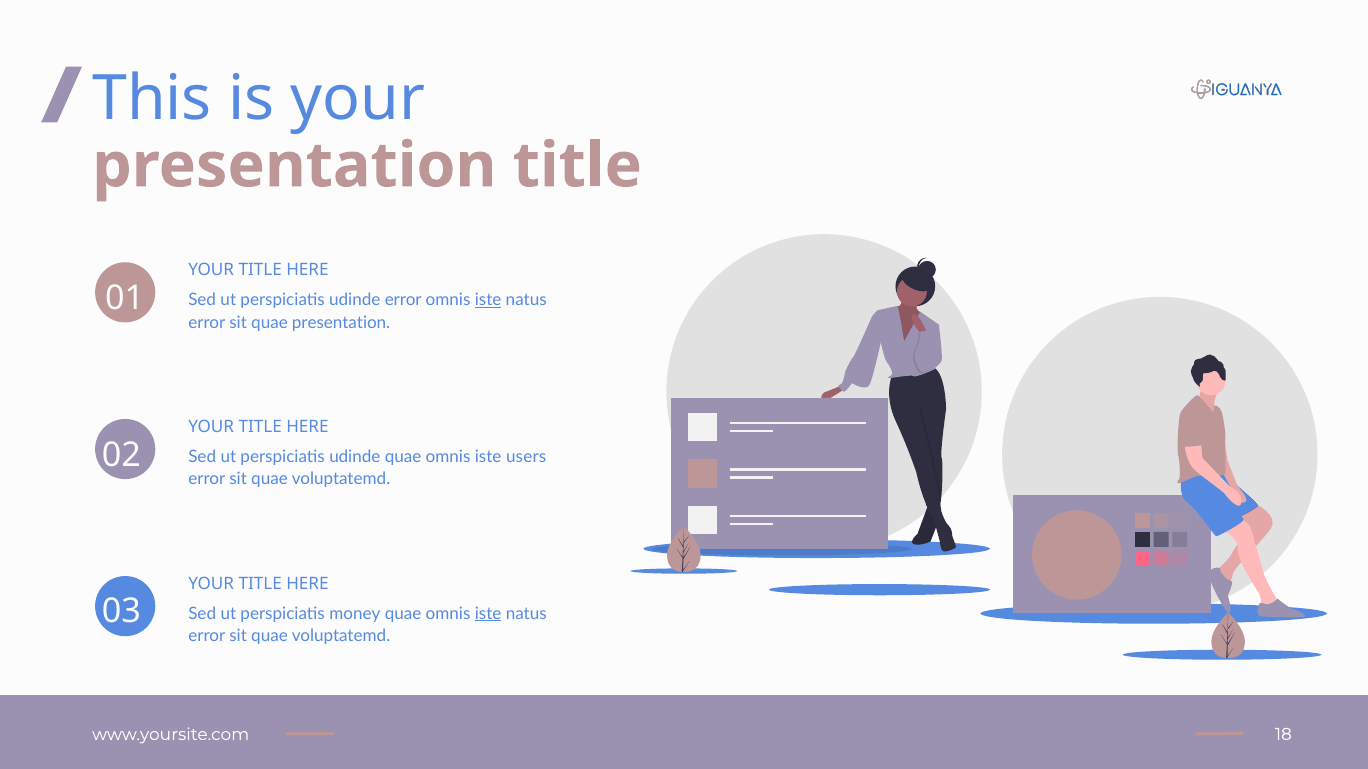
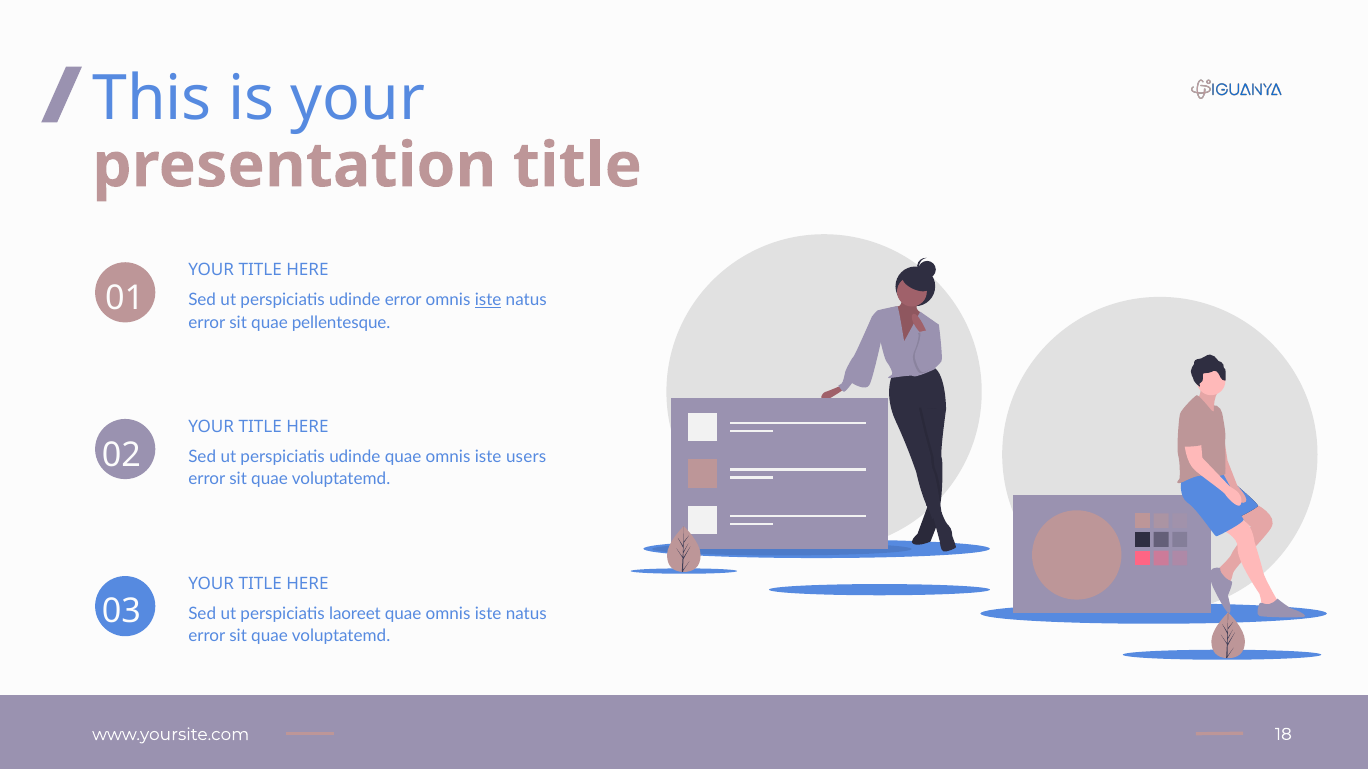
quae presentation: presentation -> pellentesque (341, 323)
money: money -> laoreet (355, 614)
iste underline: present -> none (488, 614)
